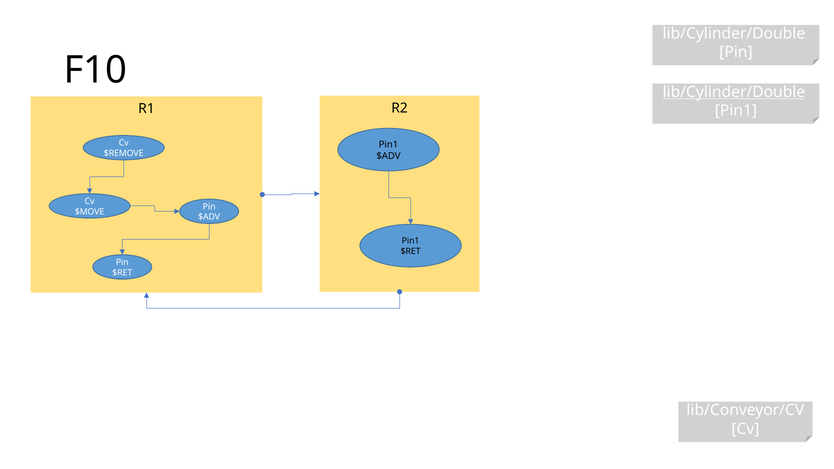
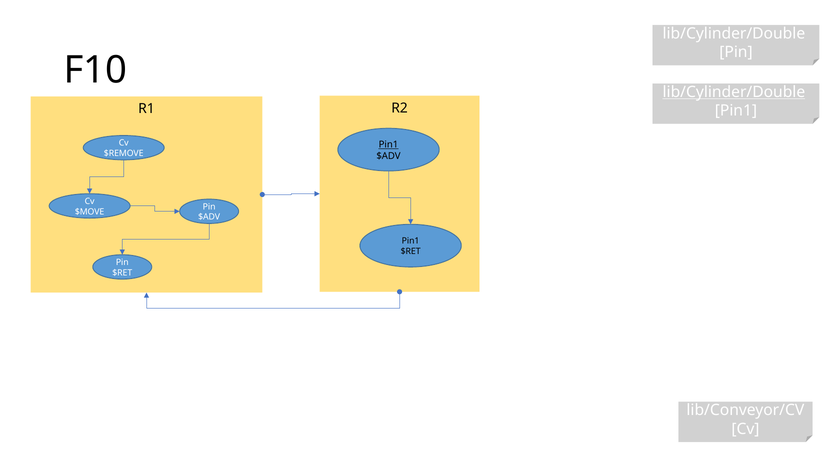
Pin1 underline: none -> present (389, 145)
